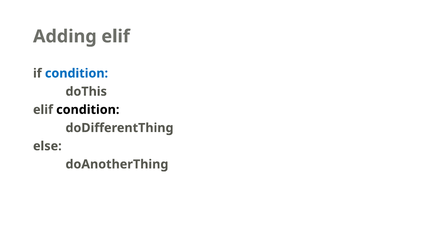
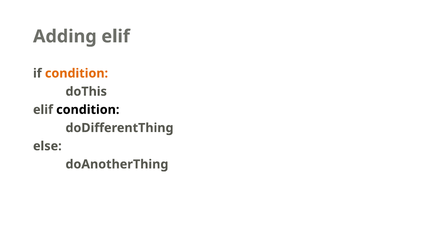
condition colour: blue -> orange (77, 73)
